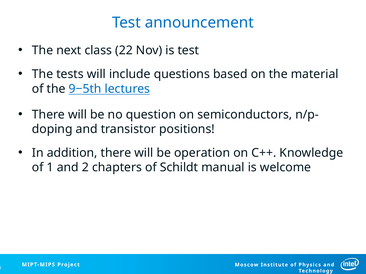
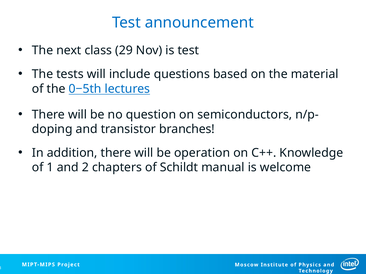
22: 22 -> 29 (124, 50)
9: 9 -> 0 (72, 89)
positions: positions -> branches (187, 129)
